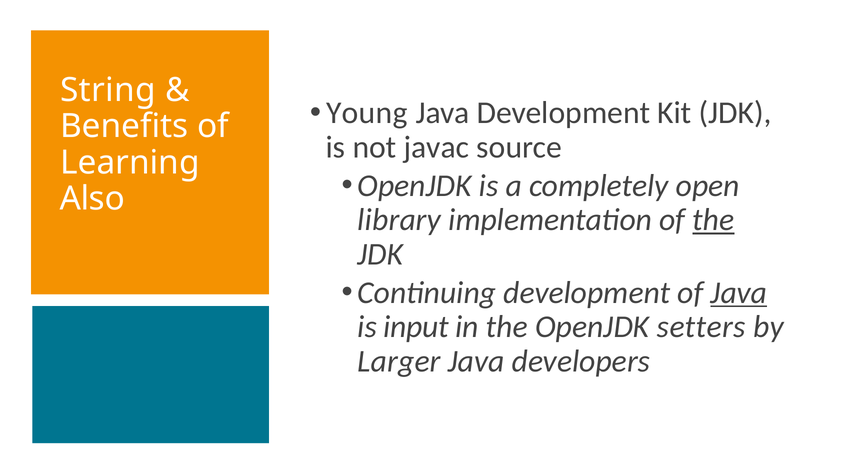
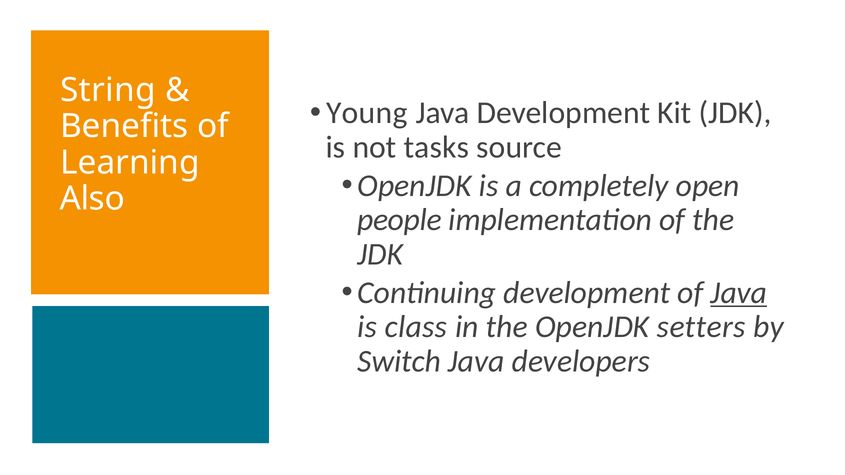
javac: javac -> tasks (436, 147)
library: library -> people (399, 220)
the underline: present -> none (713, 220)
input: input -> class (416, 327)
Larger: Larger -> Switch (399, 361)
